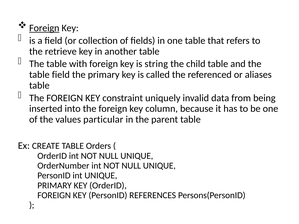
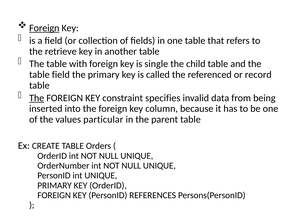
string: string -> single (156, 64)
aliases: aliases -> record (258, 75)
The underline: none -> present (37, 98)
uniquely: uniquely -> specifies (163, 98)
